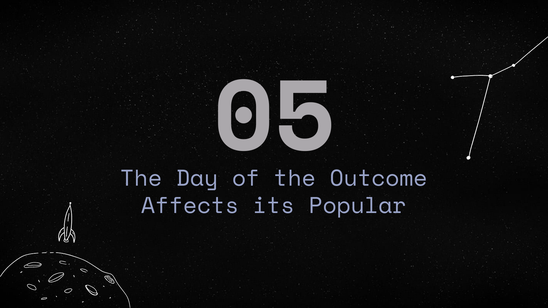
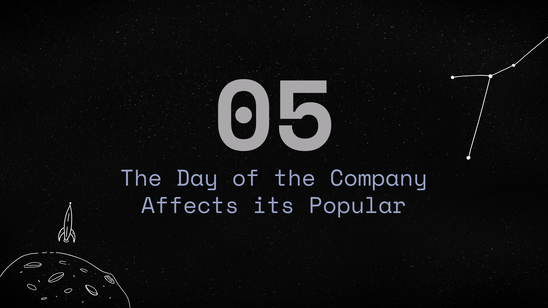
Outcome: Outcome -> Company (379, 178)
